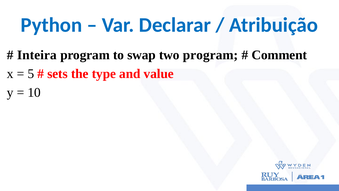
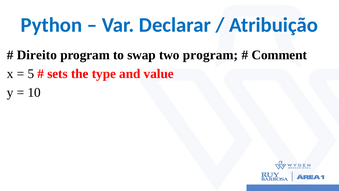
Inteira: Inteira -> Direito (37, 55)
